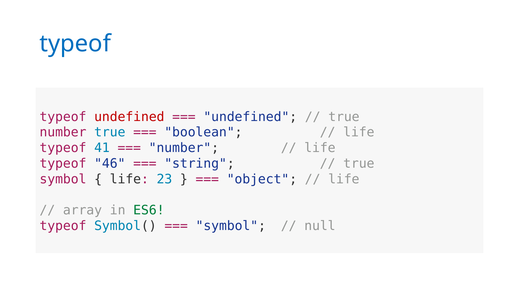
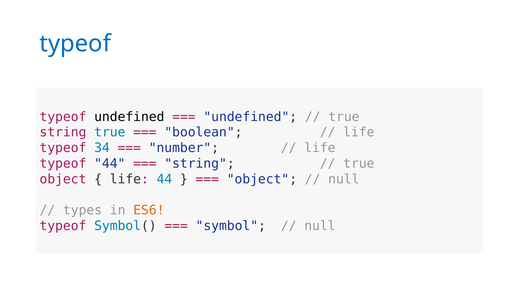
undefined colour: red -> black (129, 117)
number: number -> string (63, 132)
41: 41 -> 34 (102, 148)
typeof 46: 46 -> 44 (110, 163)
symbol: symbol -> object (63, 179)
life 23: 23 -> 44 (164, 179)
life: life -> null (344, 179)
array: array -> types (82, 210)
ES6 colour: green -> orange (149, 210)
